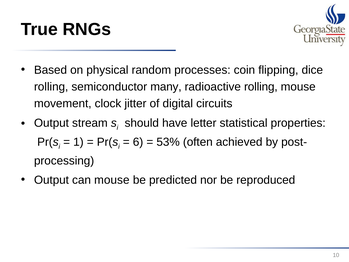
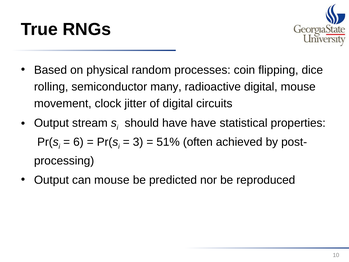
radioactive rolling: rolling -> digital (261, 87)
have letter: letter -> have (203, 123)
1: 1 -> 6 (78, 142)
6: 6 -> 3 (138, 142)
53%: 53% -> 51% (168, 142)
